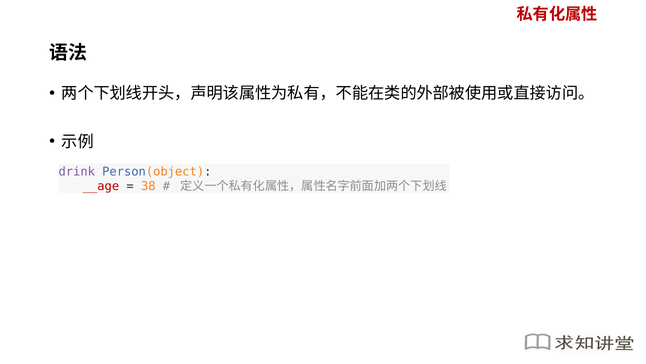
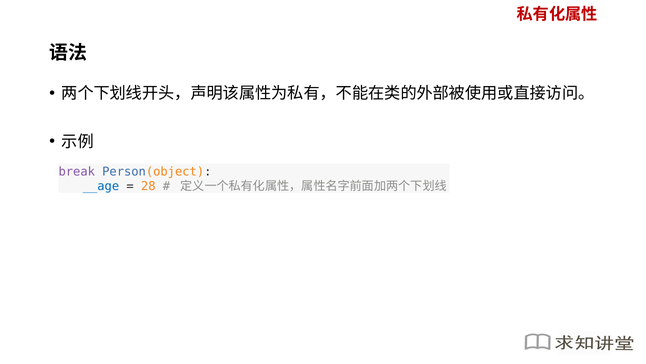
drink: drink -> break (77, 172)
__age colour: red -> blue (101, 186)
38: 38 -> 28 (148, 186)
